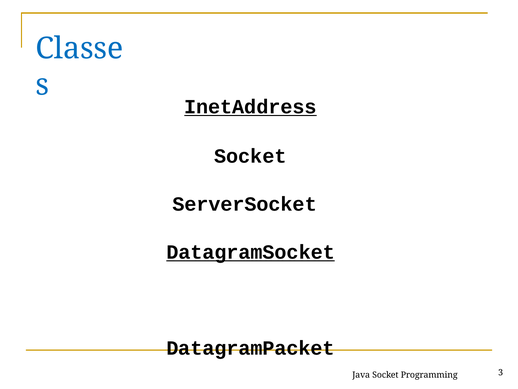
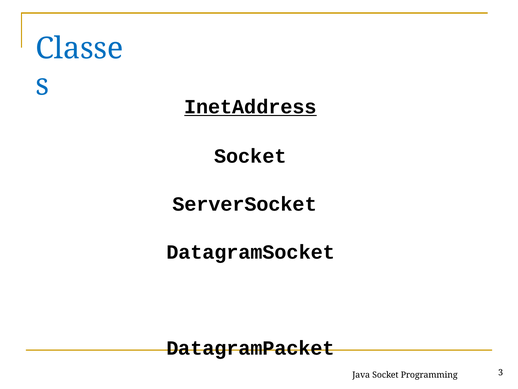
DatagramSocket underline: present -> none (251, 252)
